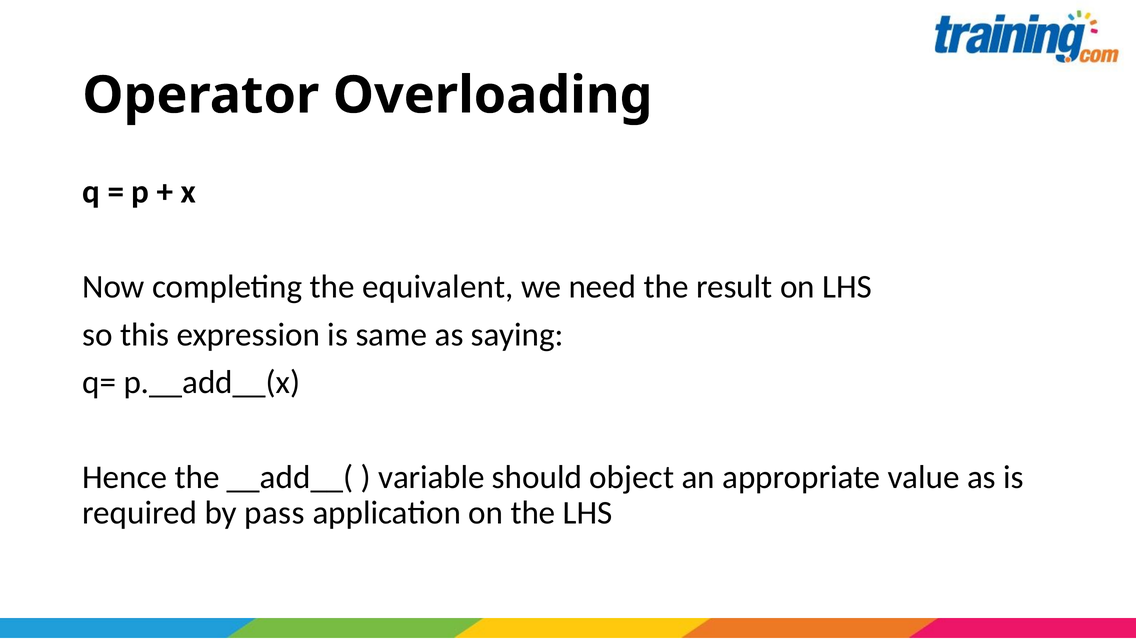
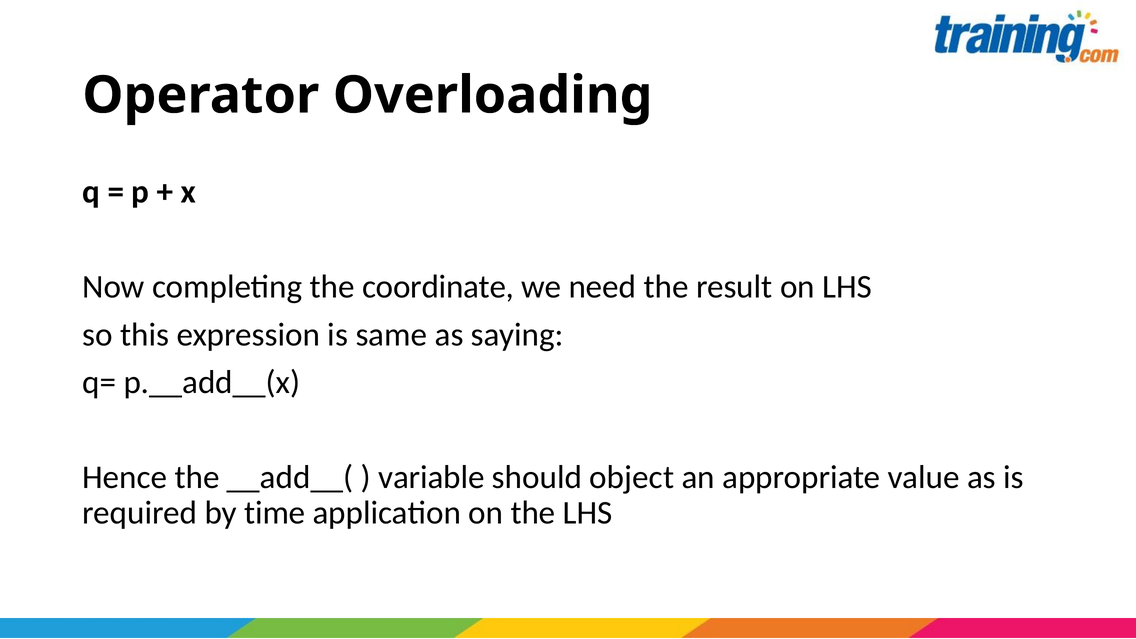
equivalent: equivalent -> coordinate (438, 287)
pass: pass -> time (275, 513)
